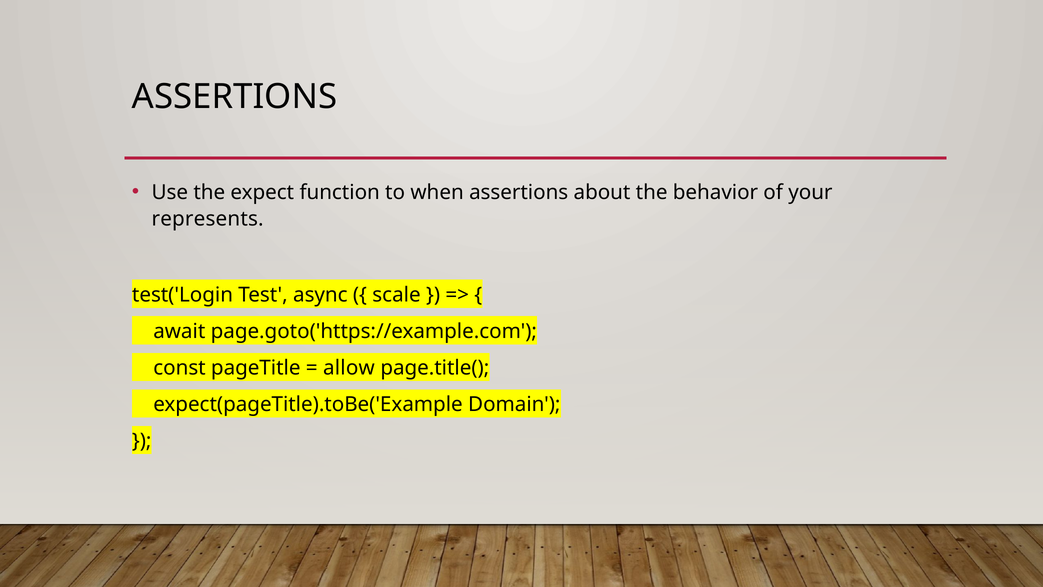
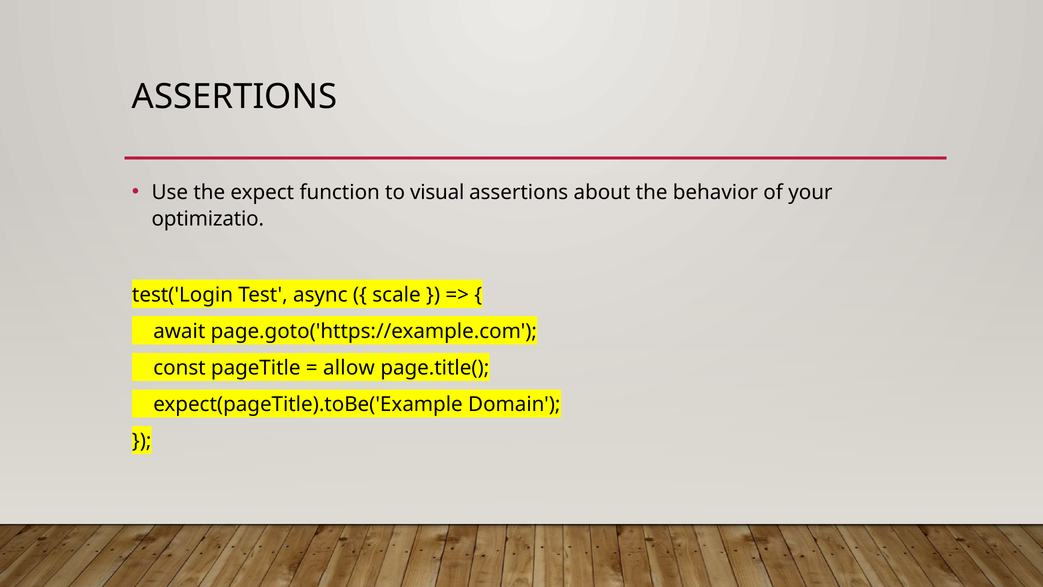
when: when -> visual (437, 192)
represents: represents -> optimizatio (208, 219)
